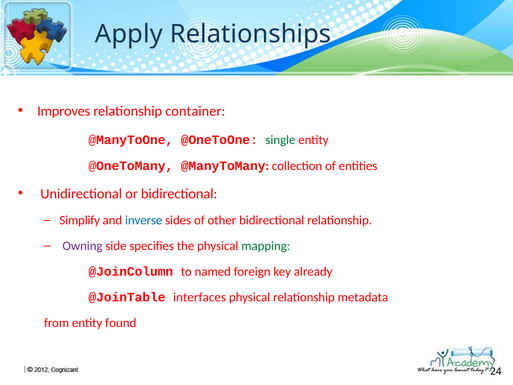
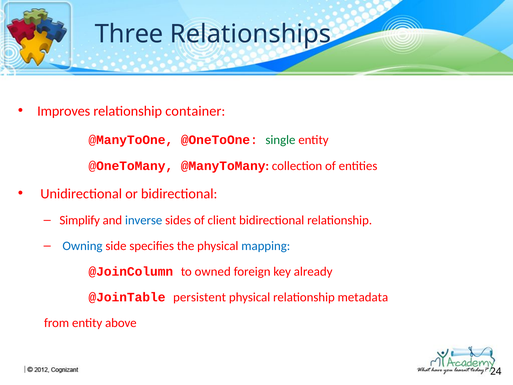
Apply: Apply -> Three (129, 34)
other: other -> client (222, 220)
Owning colour: purple -> blue (82, 246)
mapping colour: green -> blue (266, 246)
named: named -> owned (213, 271)
interfaces: interfaces -> persistent (200, 297)
found: found -> above (121, 323)
